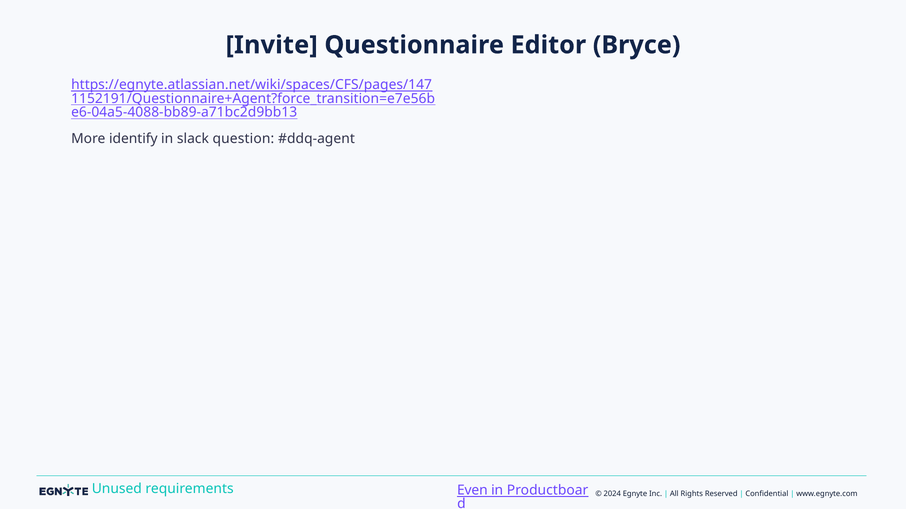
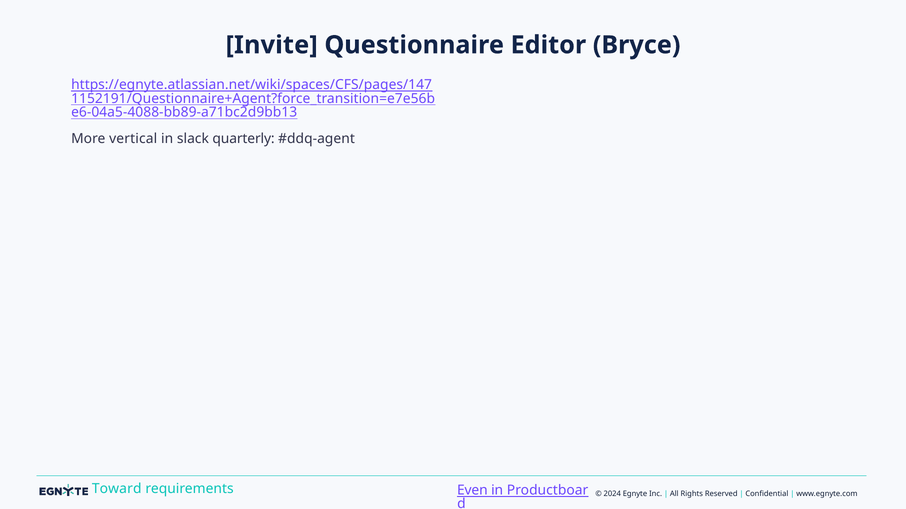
identify: identify -> vertical (133, 139)
question: question -> quarterly (244, 139)
Unused: Unused -> Toward (117, 489)
